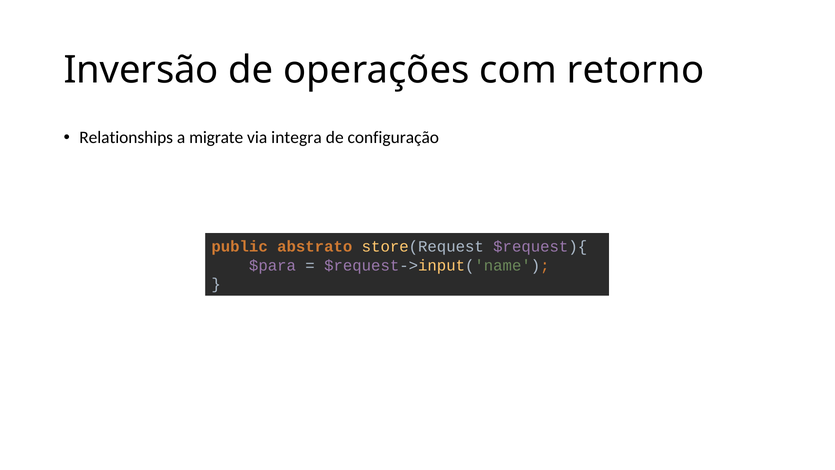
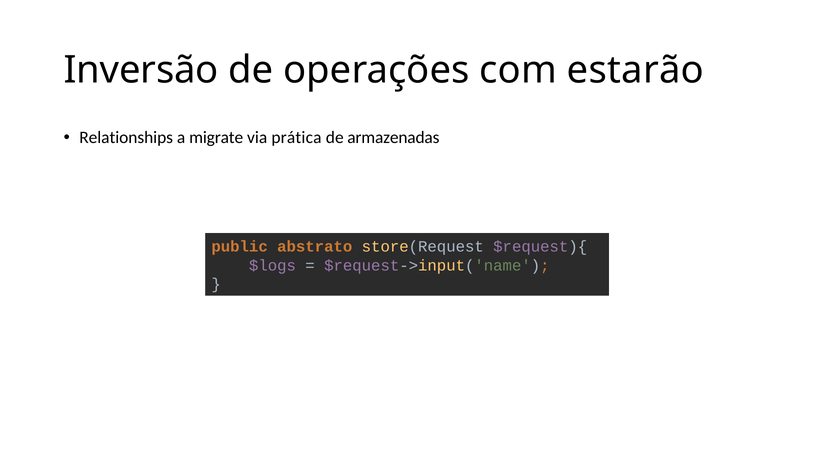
retorno: retorno -> estarão (635, 70)
integra: integra -> prática (296, 137)
configuração: configuração -> armazenadas (393, 137)
$para: $para -> $logs (272, 265)
